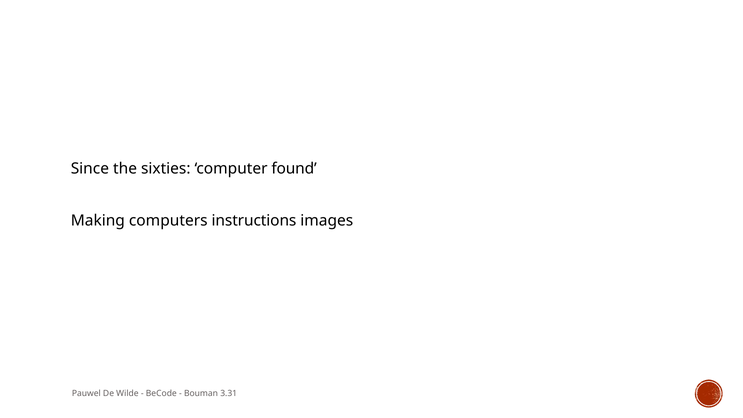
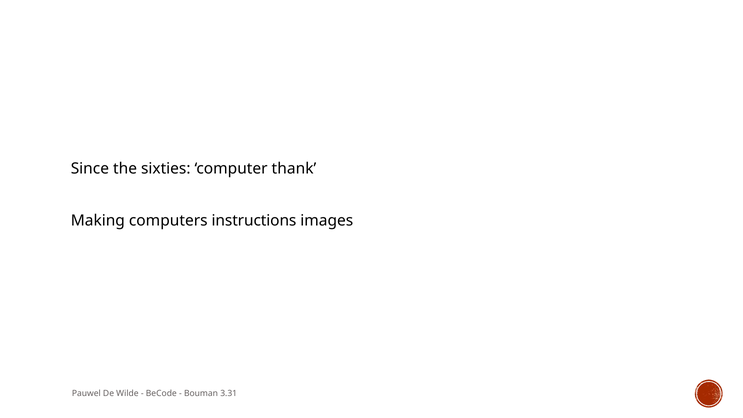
found: found -> thank (294, 169)
